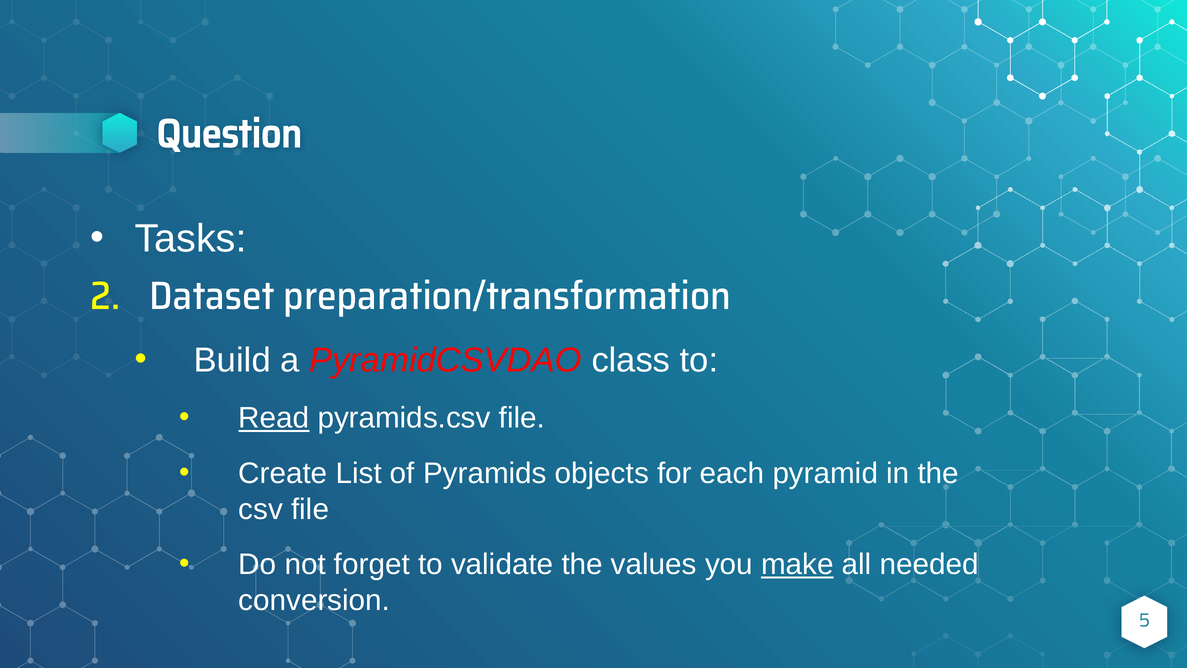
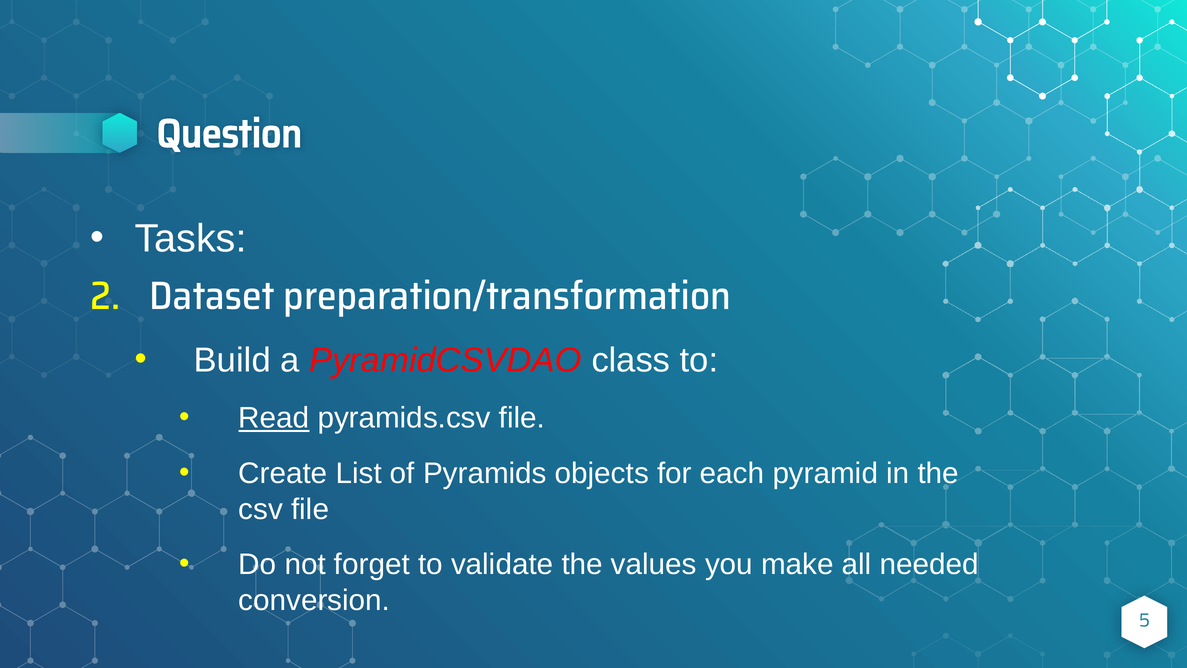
make underline: present -> none (797, 564)
